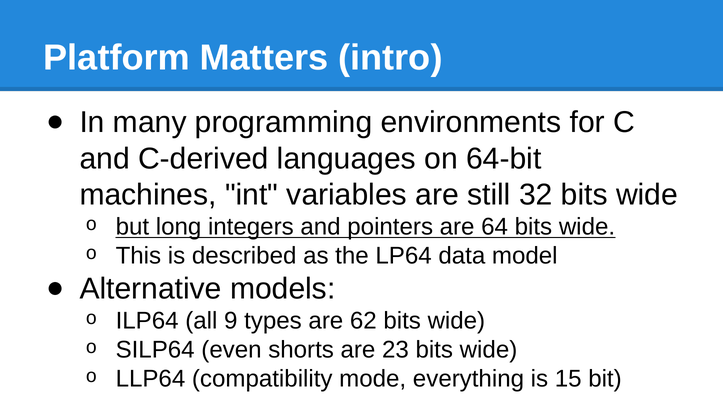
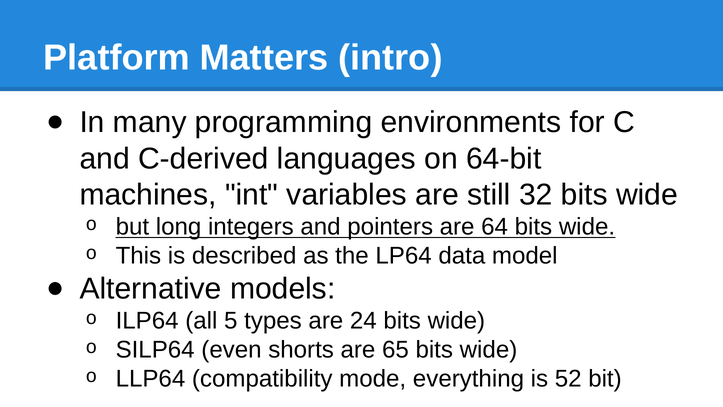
9: 9 -> 5 (231, 321)
62: 62 -> 24 (363, 321)
23: 23 -> 65 (395, 350)
15: 15 -> 52 (568, 379)
